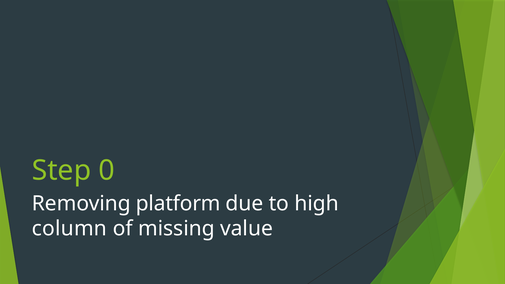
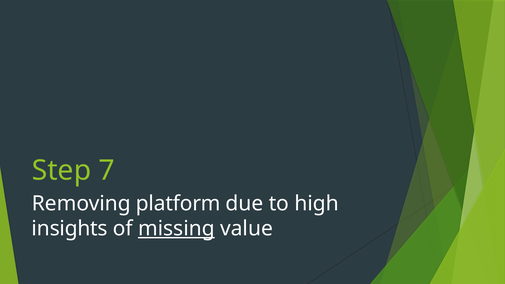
0: 0 -> 7 (107, 171)
column: column -> insights (70, 229)
missing underline: none -> present (176, 229)
